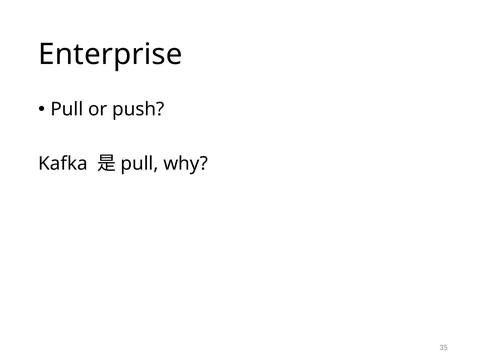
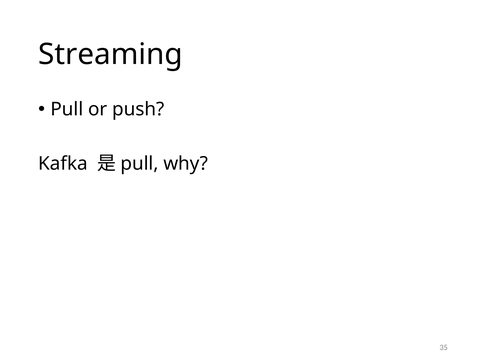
Enterprise: Enterprise -> Streaming (110, 54)
